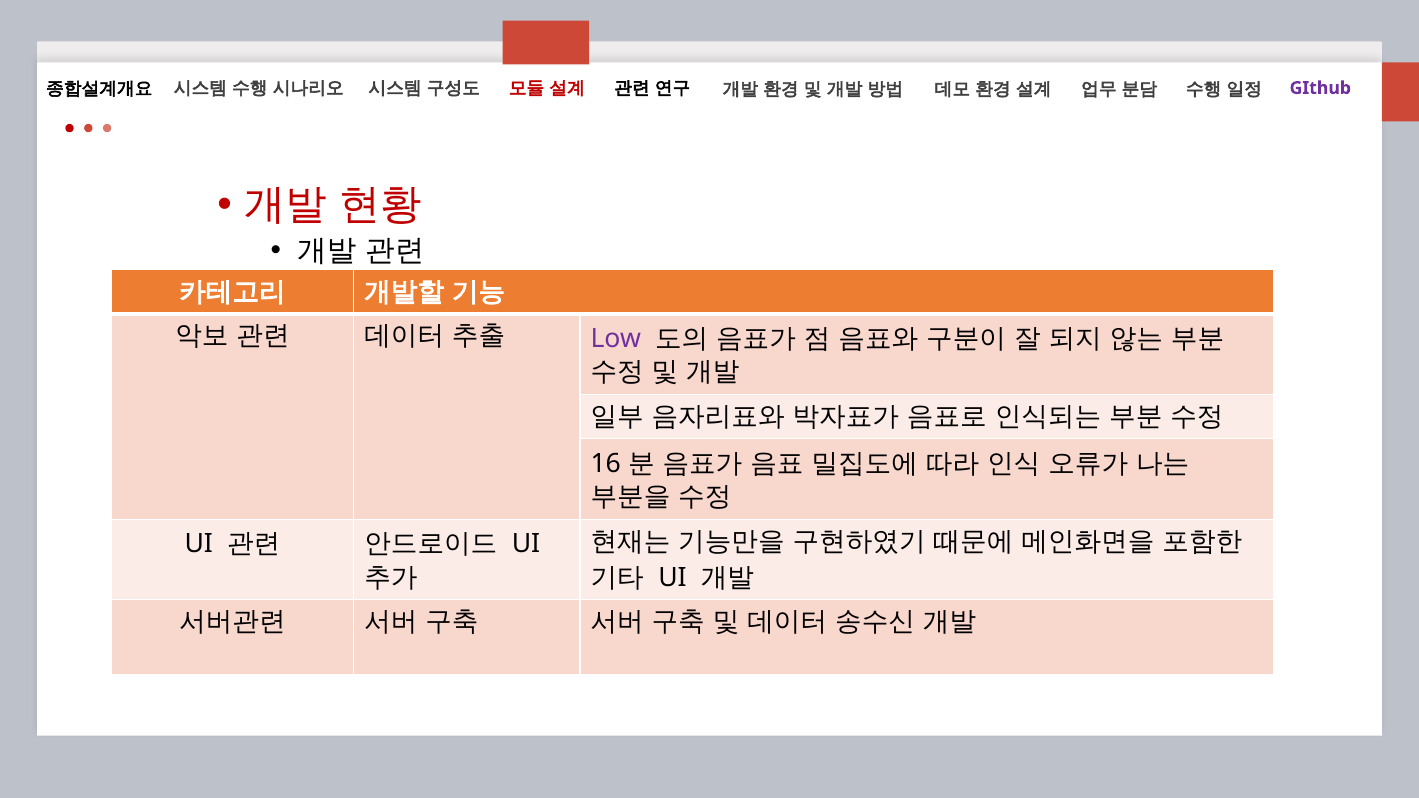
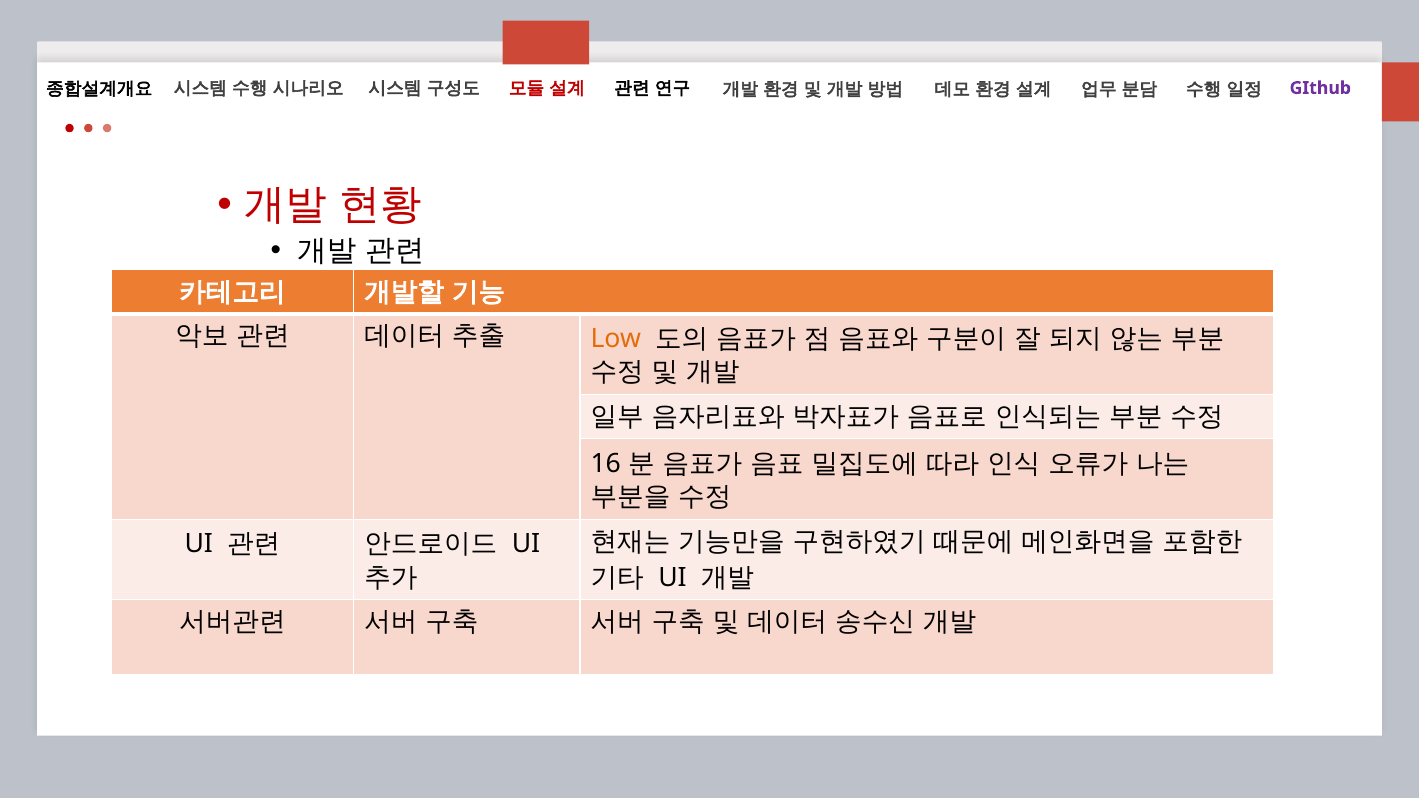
Low colour: purple -> orange (616, 339)
